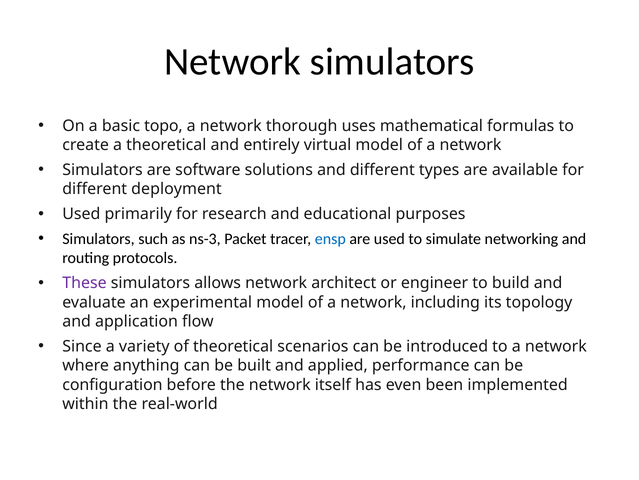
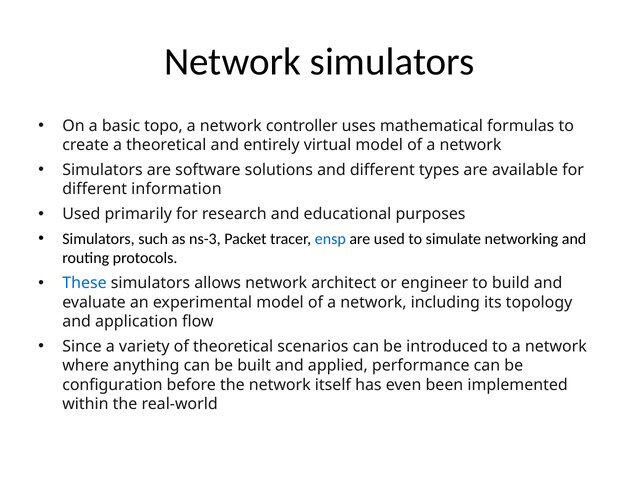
thorough: thorough -> controller (302, 126)
deployment: deployment -> information (176, 189)
These colour: purple -> blue (84, 283)
